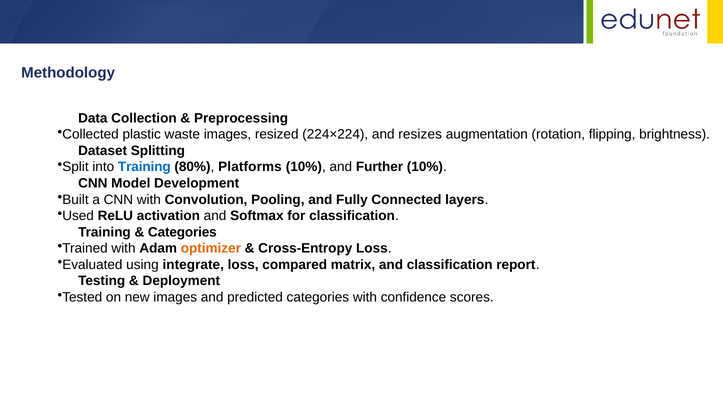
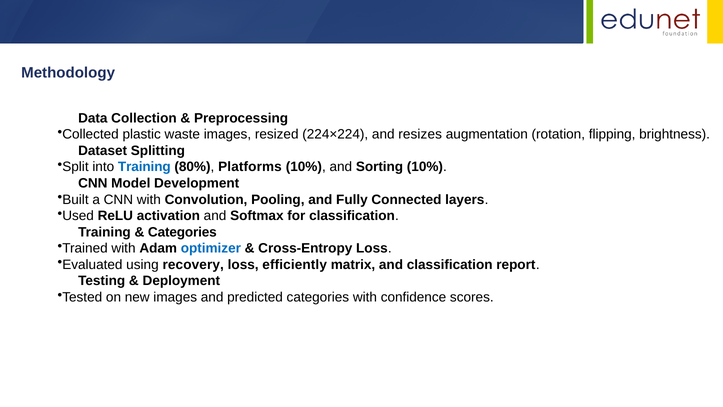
Further: Further -> Sorting (380, 167)
optimizer colour: orange -> blue (211, 248)
integrate: integrate -> recovery (193, 264)
compared: compared -> efficiently (295, 264)
